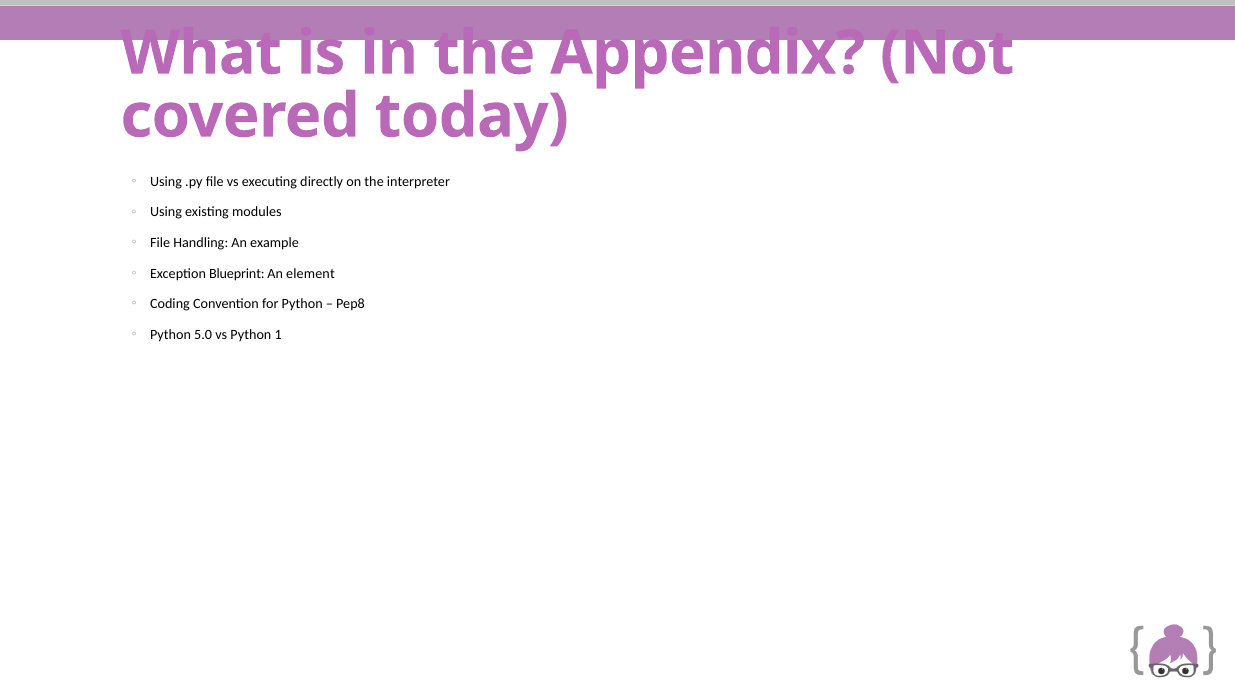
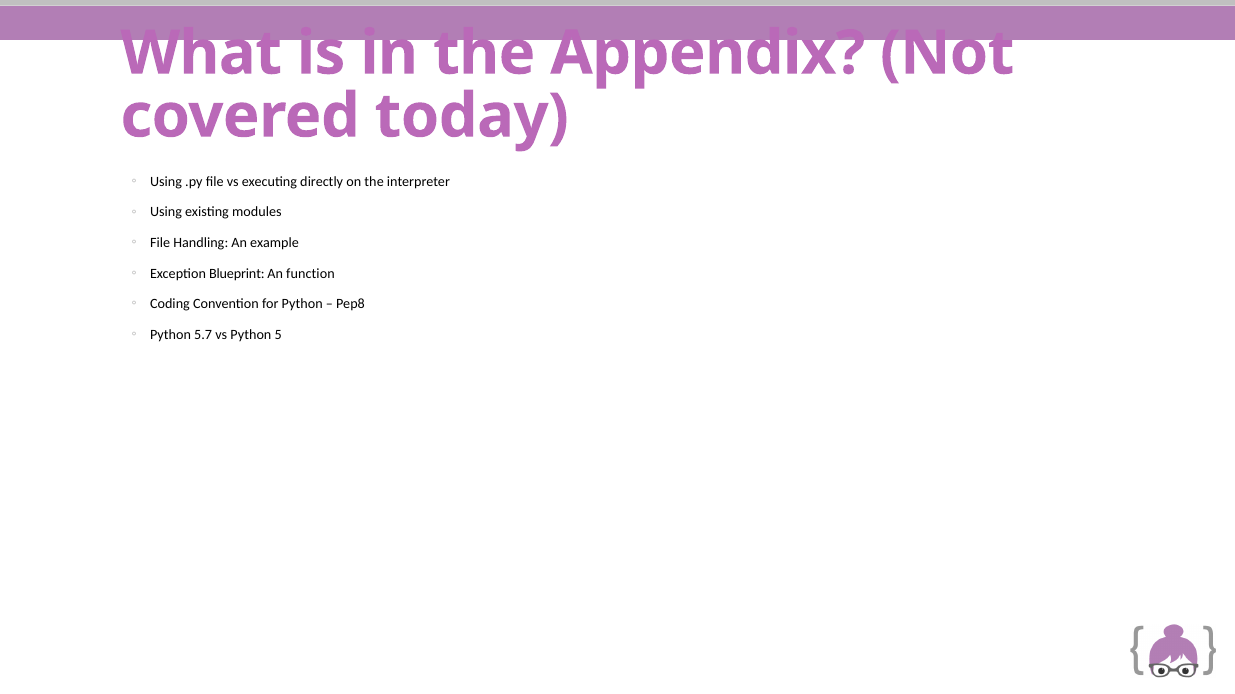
element: element -> function (310, 274)
5.0: 5.0 -> 5.7 (203, 335)
1: 1 -> 5 (278, 335)
